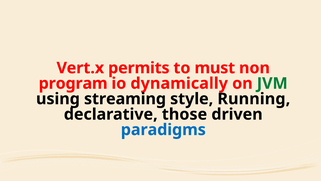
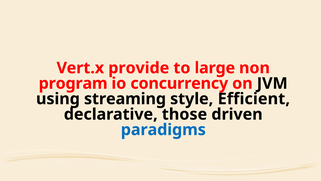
permits: permits -> provide (139, 68)
must: must -> large (215, 68)
dynamically: dynamically -> concurrency (179, 83)
JVM colour: green -> black (272, 83)
Running: Running -> Efficient (254, 99)
